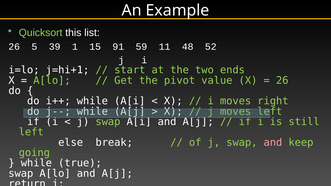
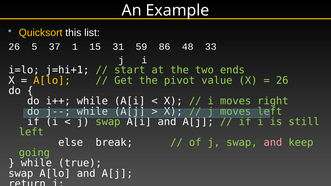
Quicksort colour: light green -> yellow (41, 33)
39: 39 -> 37 (55, 47)
91: 91 -> 31 (118, 47)
11: 11 -> 86 (165, 47)
52: 52 -> 33 (211, 47)
A[lo colour: light green -> yellow (52, 80)
